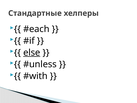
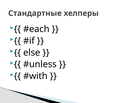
else underline: present -> none (32, 52)
